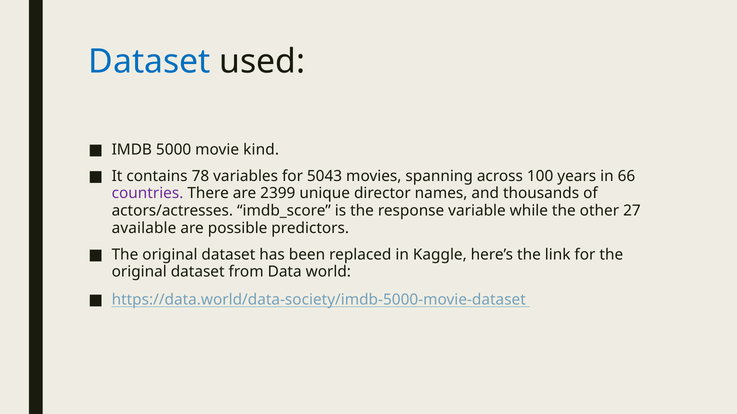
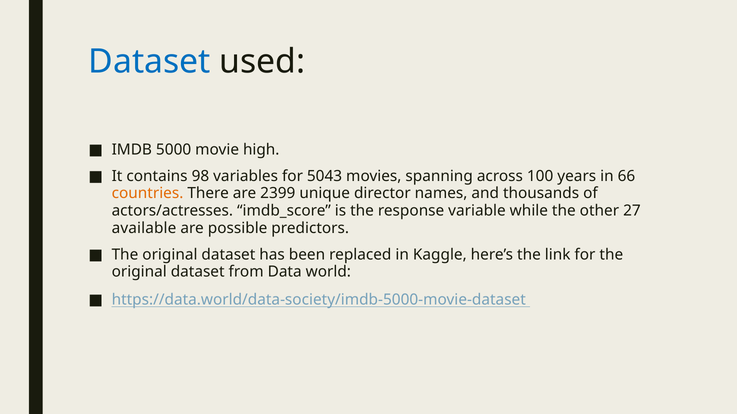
kind: kind -> high (261, 150)
78: 78 -> 98 (200, 176)
countries colour: purple -> orange (148, 194)
